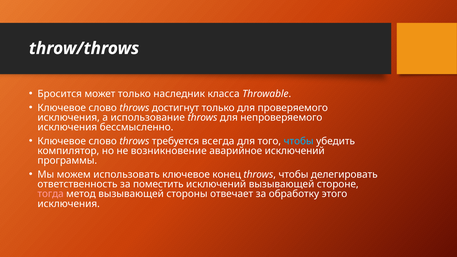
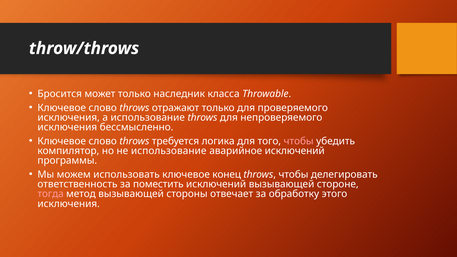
достигнут: достигнут -> отражают (176, 108)
всегда: всегда -> логика (218, 141)
чтобы colour: light blue -> pink (299, 141)
не возникновение: возникновение -> использование (169, 151)
